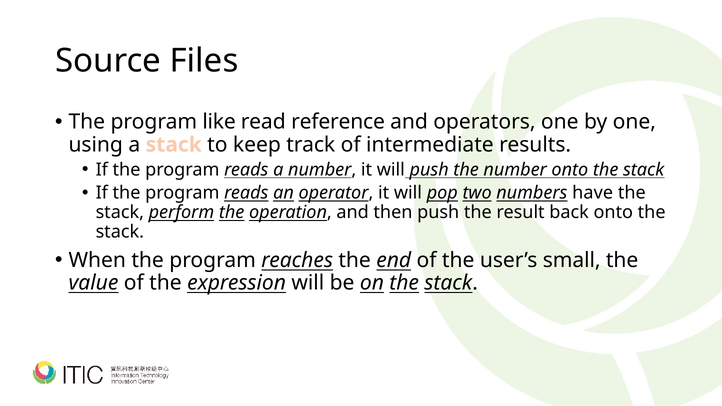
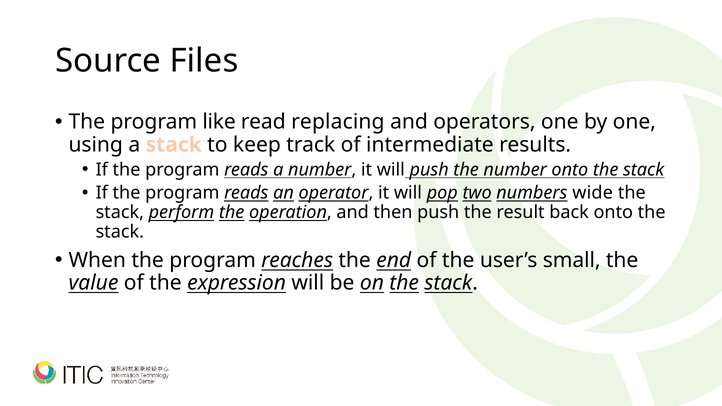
reference: reference -> replacing (338, 122)
have: have -> wide (593, 193)
